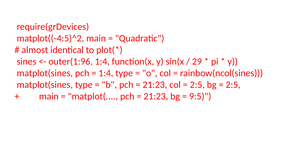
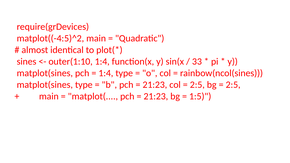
outer(1:96: outer(1:96 -> outer(1:10 (71, 62)
29: 29 -> 33 (197, 62)
9:5: 9:5 -> 1:5 (200, 96)
